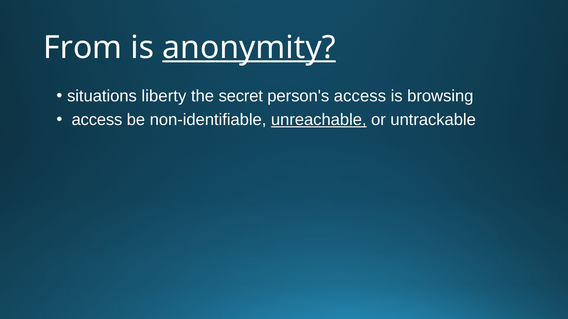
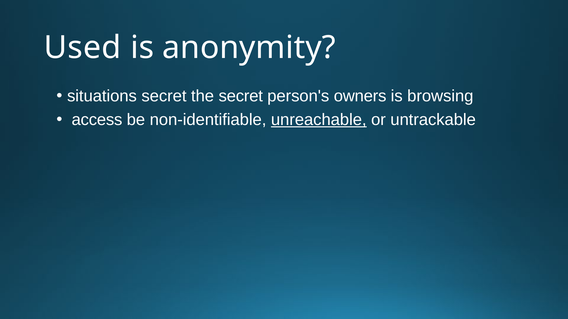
From: From -> Used (83, 48)
anonymity underline: present -> none (249, 48)
situations liberty: liberty -> secret (164, 96)
person's access: access -> owners (360, 96)
